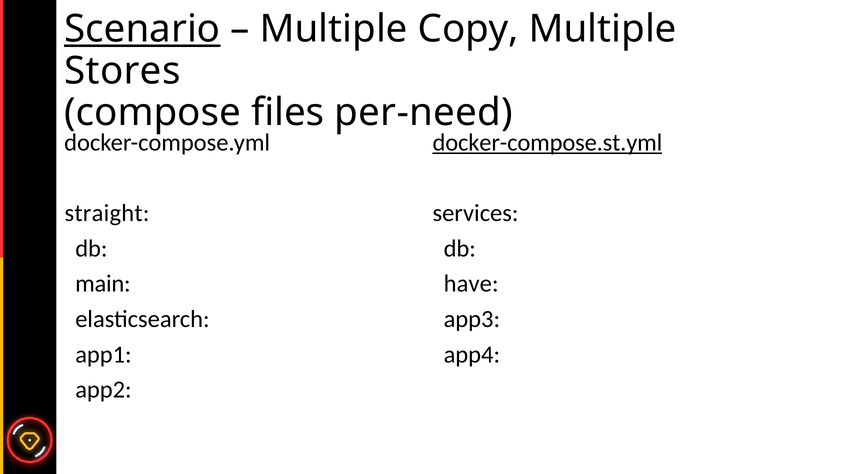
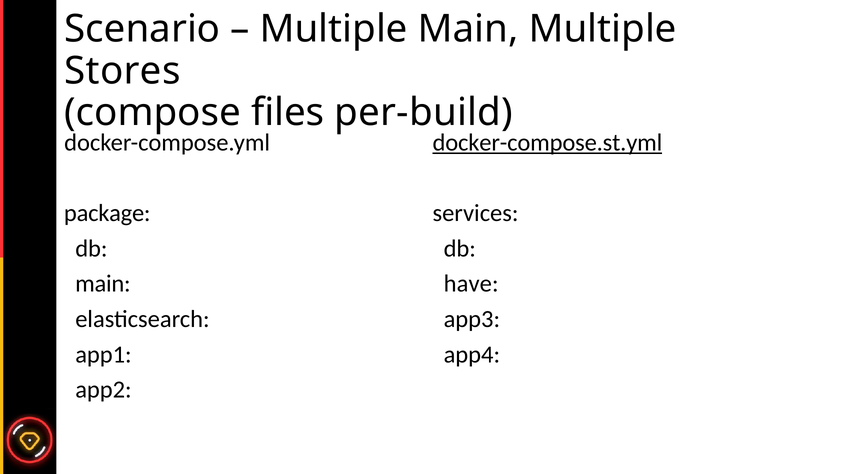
Scenario underline: present -> none (142, 29)
Multiple Copy: Copy -> Main (468, 29)
per-need: per-need -> per-build (424, 112)
straight: straight -> package (107, 213)
